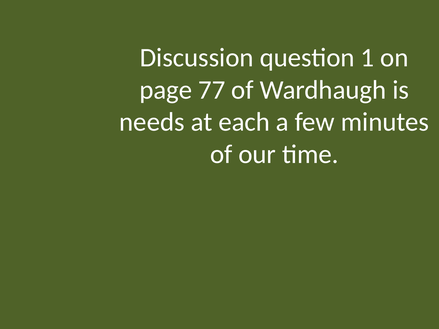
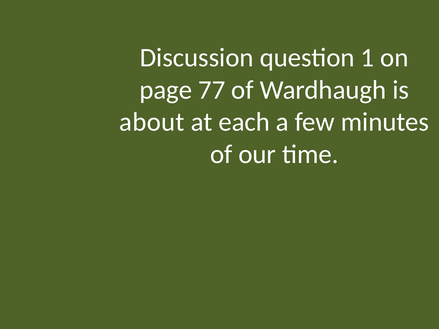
needs: needs -> about (152, 122)
